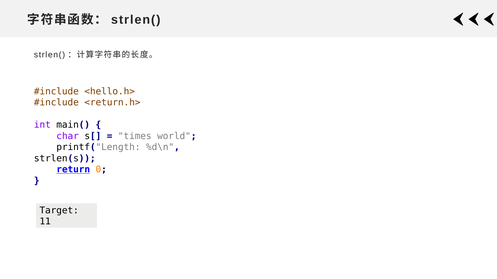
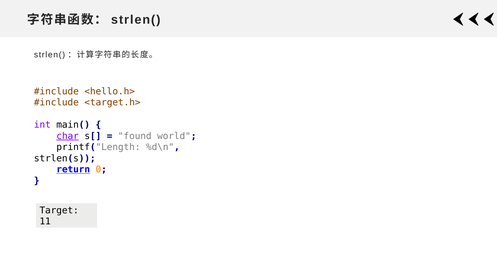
<return.h>: <return.h> -> <target.h> (112, 103)
char underline: none -> present (68, 136)
times: times -> found (135, 136)
